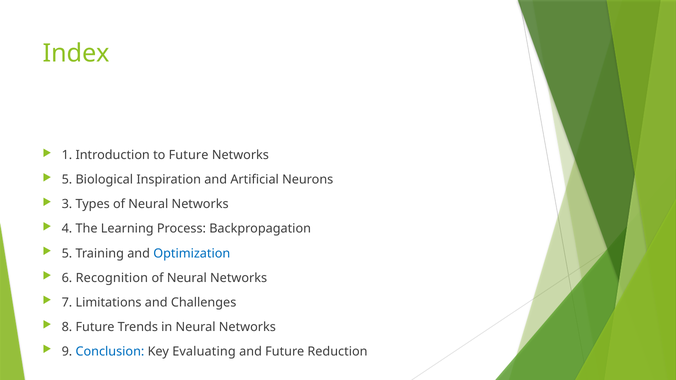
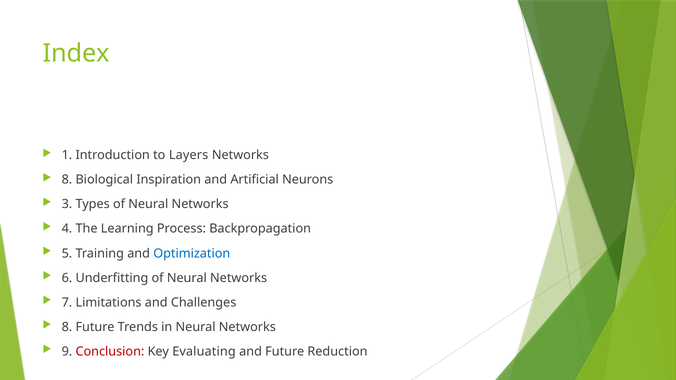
to Future: Future -> Layers (189, 155)
5: 5 -> 8 (67, 180)
Recognition: Recognition -> Underfitting (112, 278)
Conclusion colour: blue -> red (110, 352)
